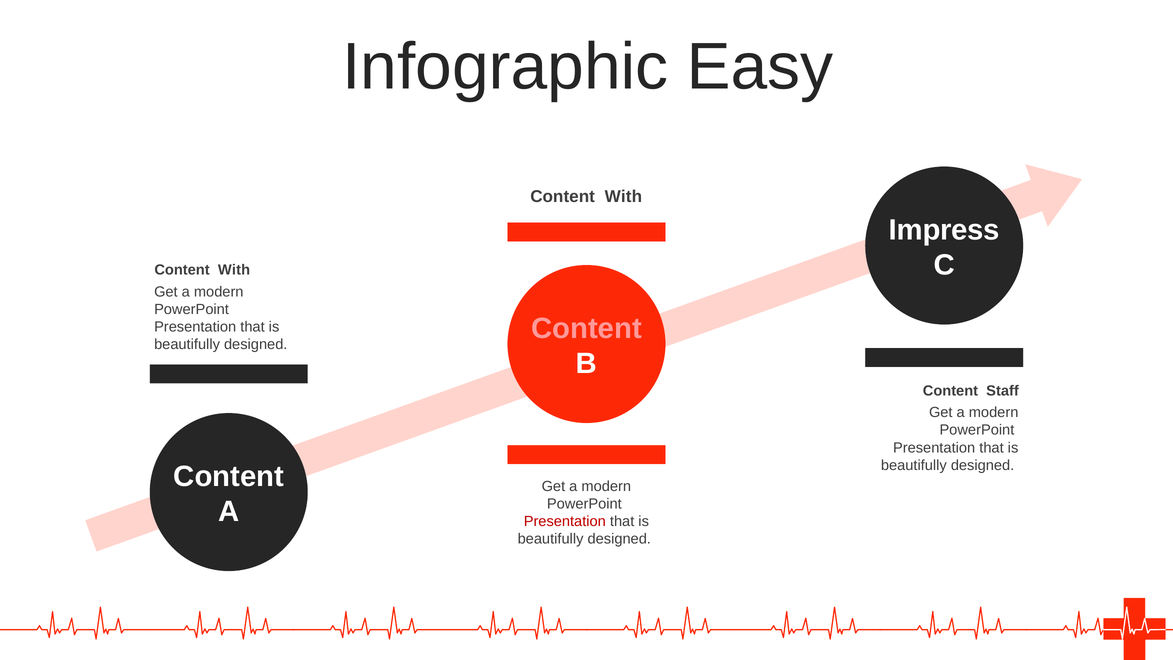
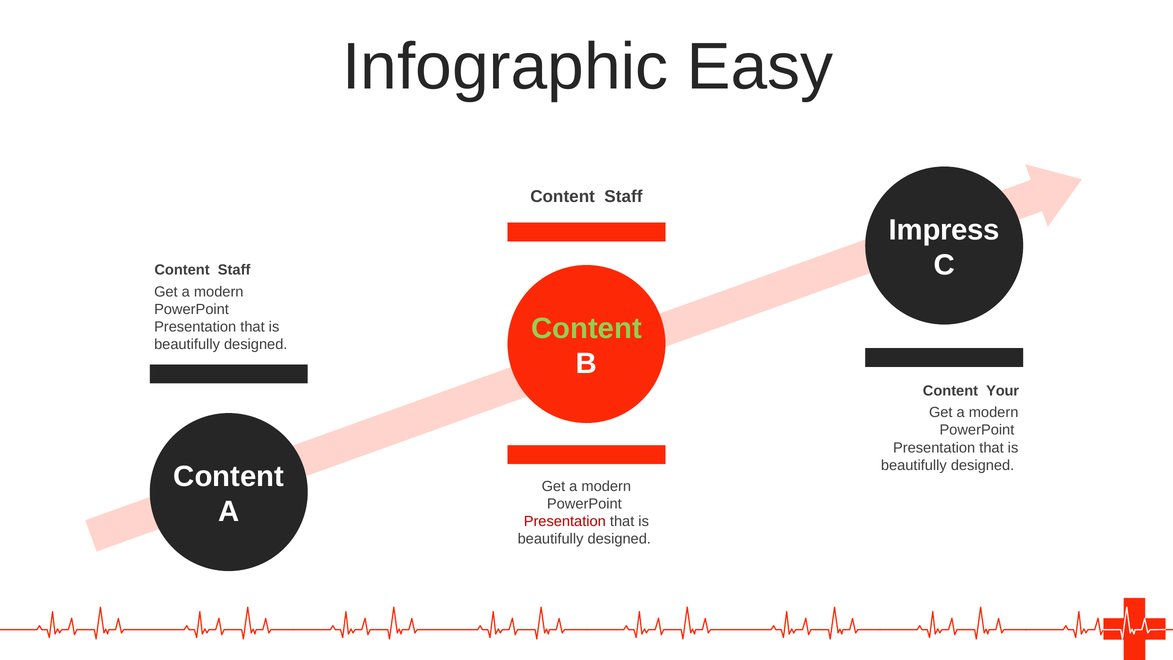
With: With -> Staff (623, 196)
With: With -> Staff (234, 270)
Content colour: pink -> light green (586, 328)
Staff: Staff -> Your (1003, 391)
